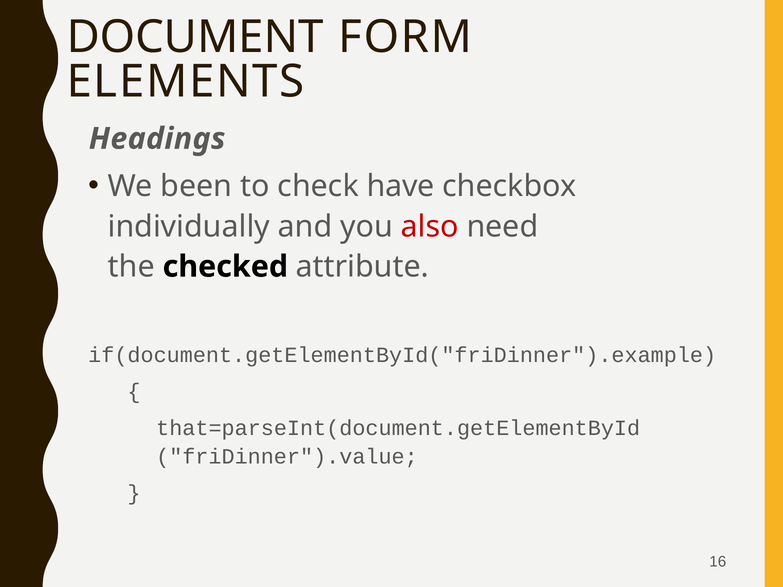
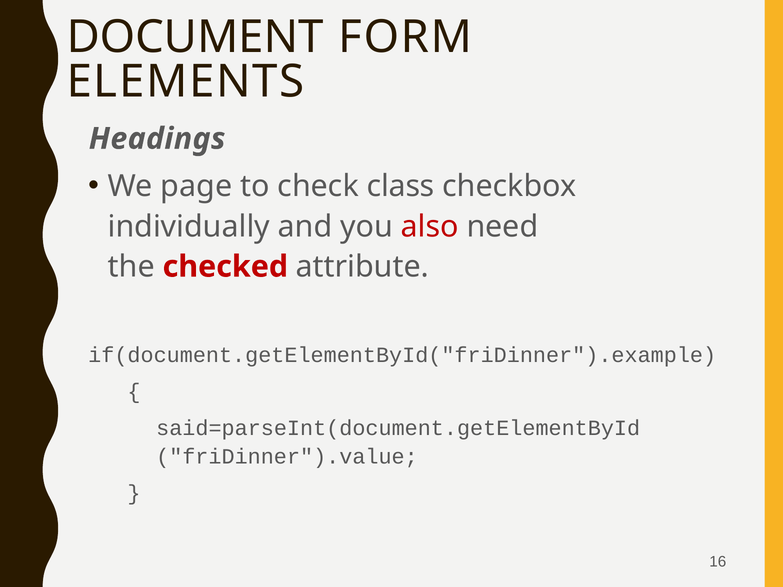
been: been -> page (196, 187)
have: have -> class (401, 187)
checked colour: black -> red (225, 267)
that=parseInt(document.getElementById: that=parseInt(document.getElementById -> said=parseInt(document.getElementById (398, 428)
